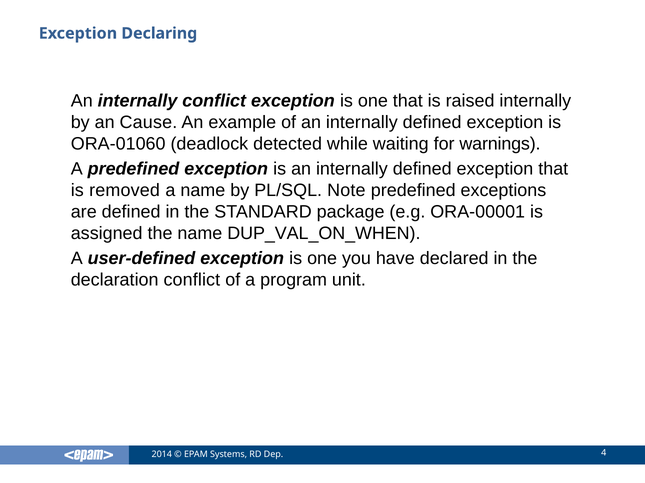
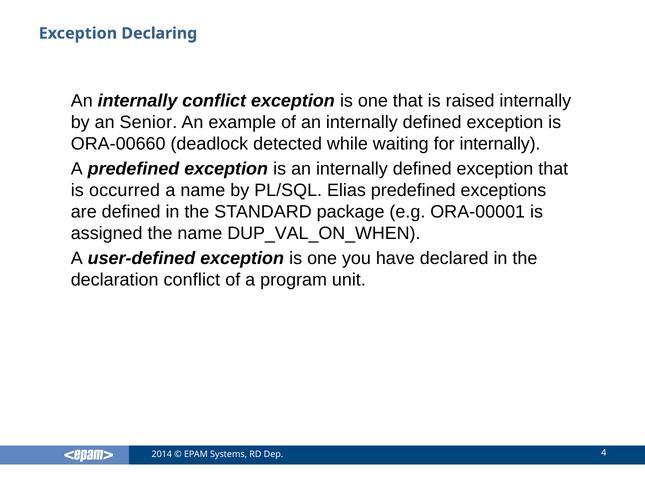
Cause: Cause -> Senior (148, 123)
ORA-01060: ORA-01060 -> ORA-00660 (118, 144)
for warnings: warnings -> internally (500, 144)
removed: removed -> occurred (125, 191)
Note: Note -> Elias (346, 191)
